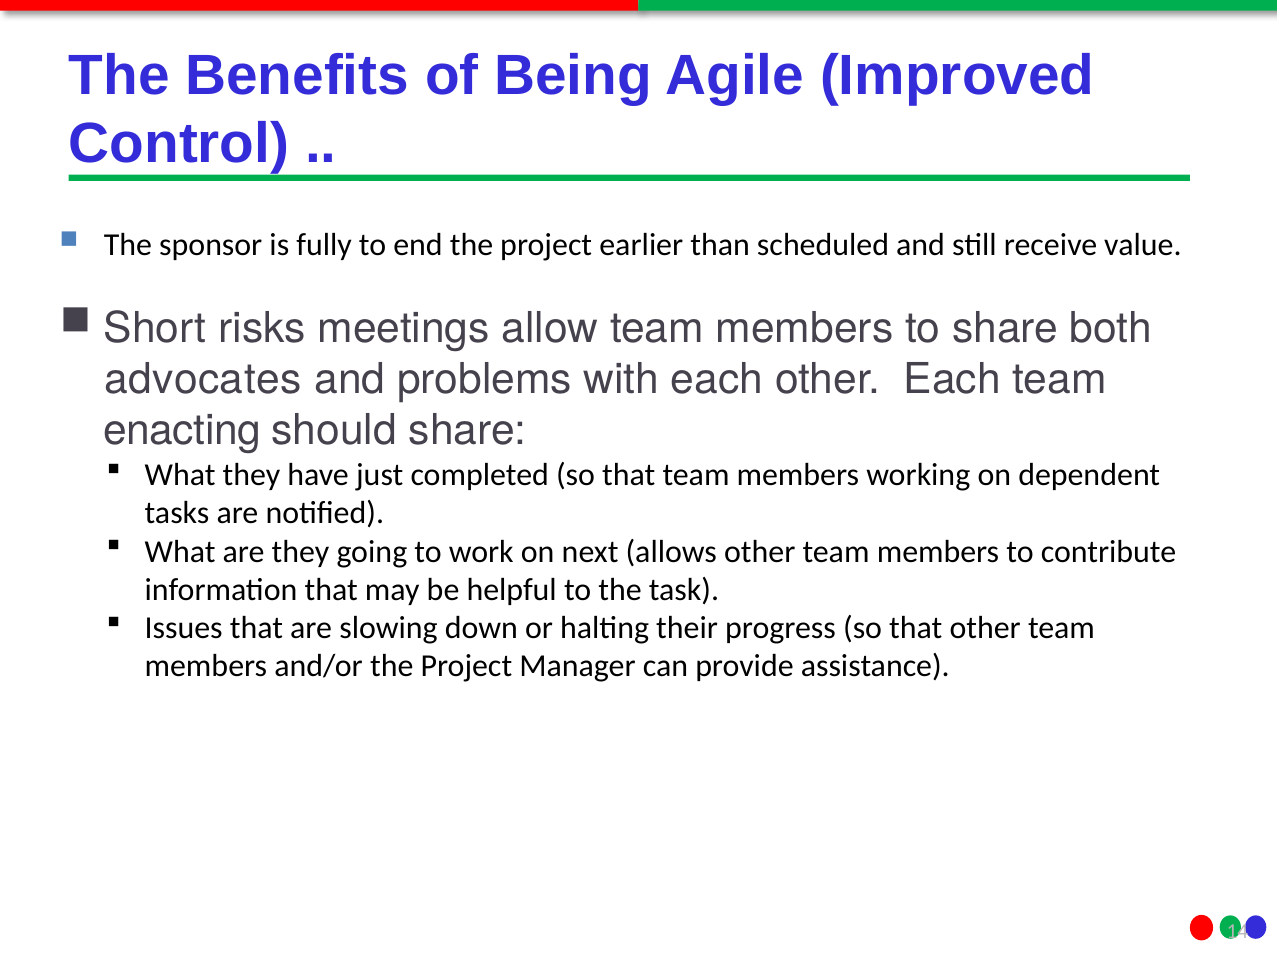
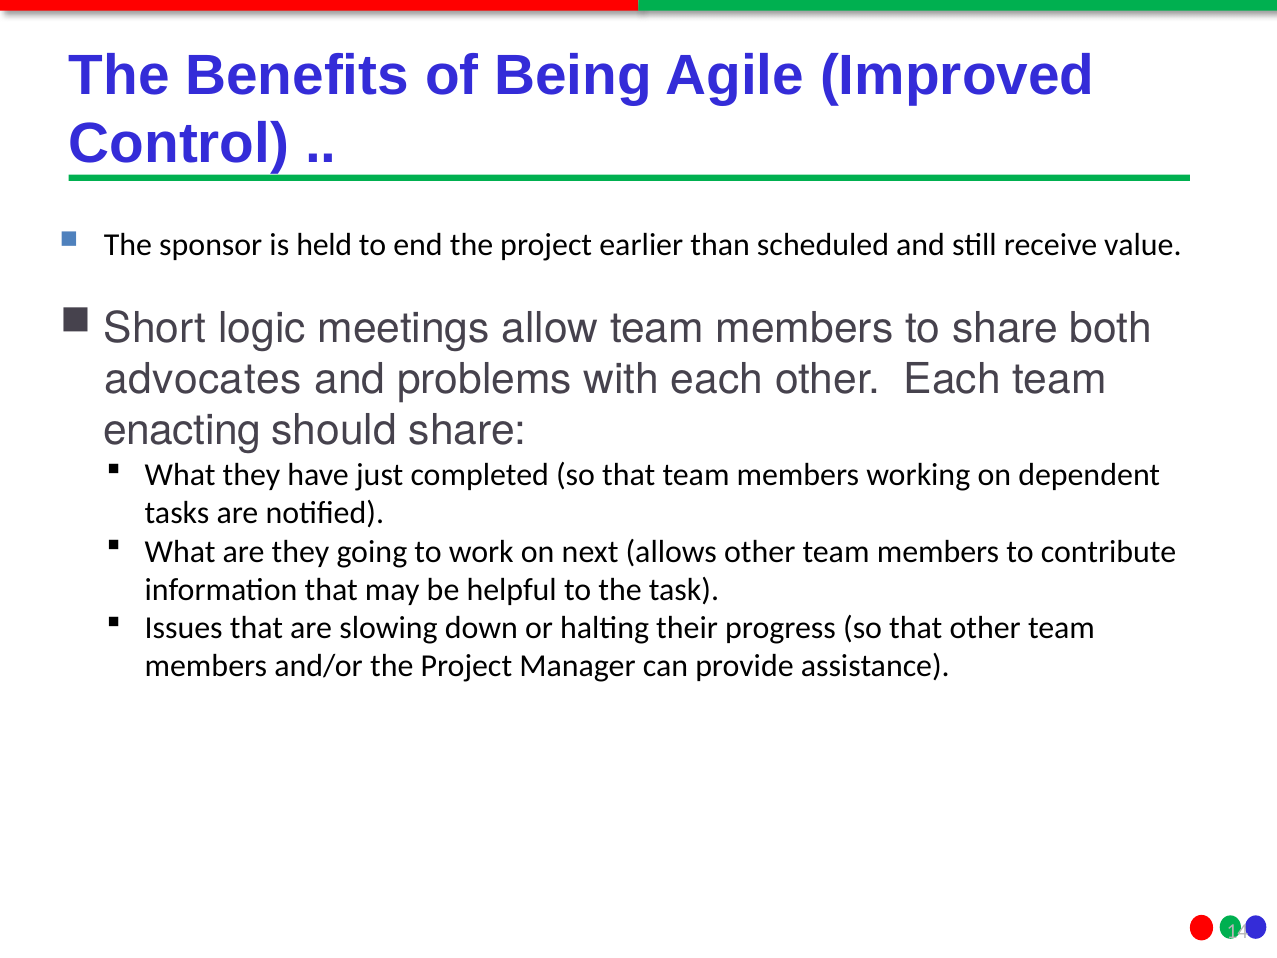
fully: fully -> held (324, 245)
risks: risks -> logic (262, 329)
